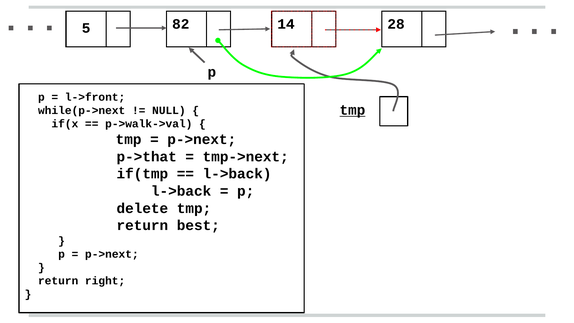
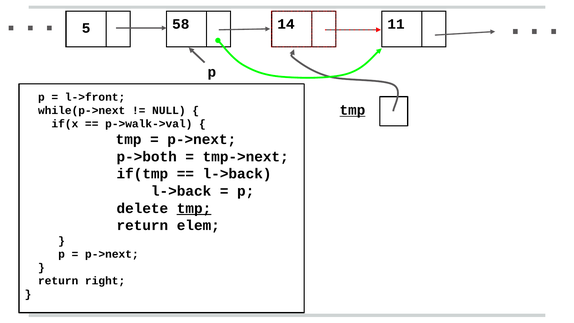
82: 82 -> 58 (181, 24)
28: 28 -> 11 (396, 24)
p->that: p->that -> p->both (147, 157)
tmp underline: none -> present (194, 208)
best: best -> elem (198, 225)
